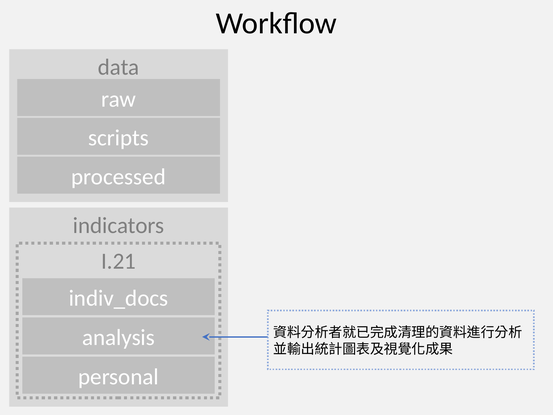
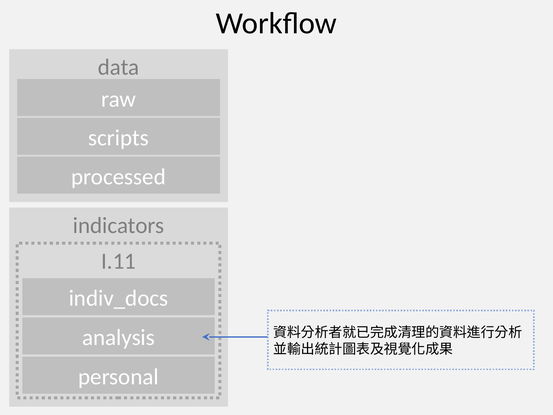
I.21: I.21 -> I.11 (119, 261)
